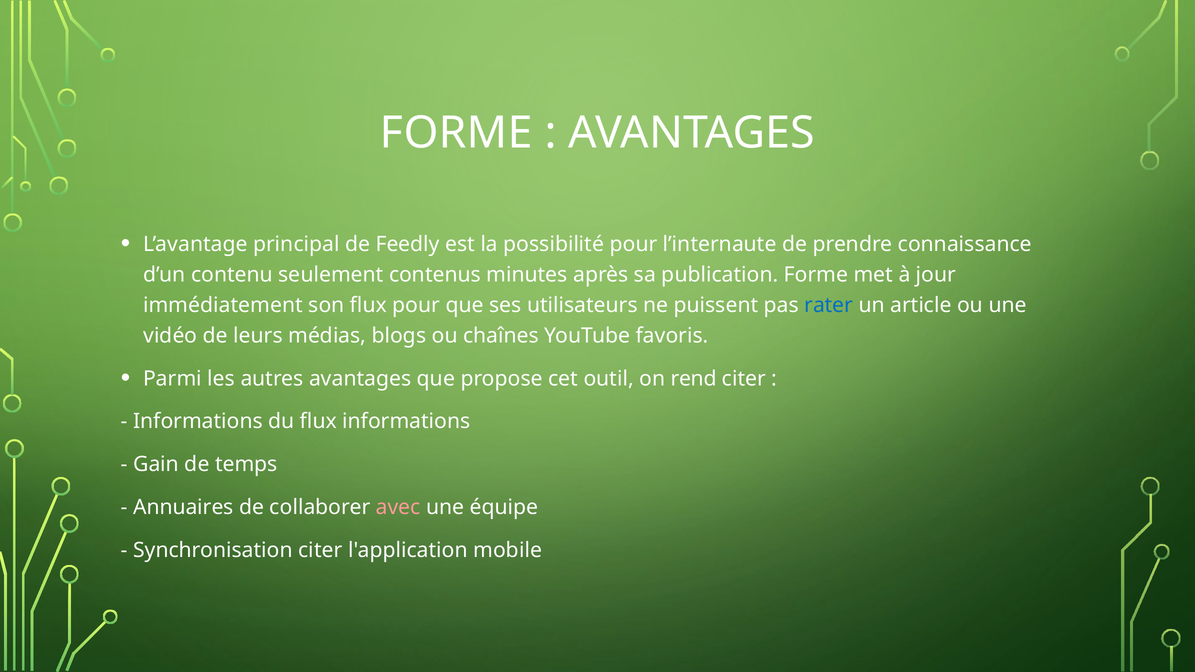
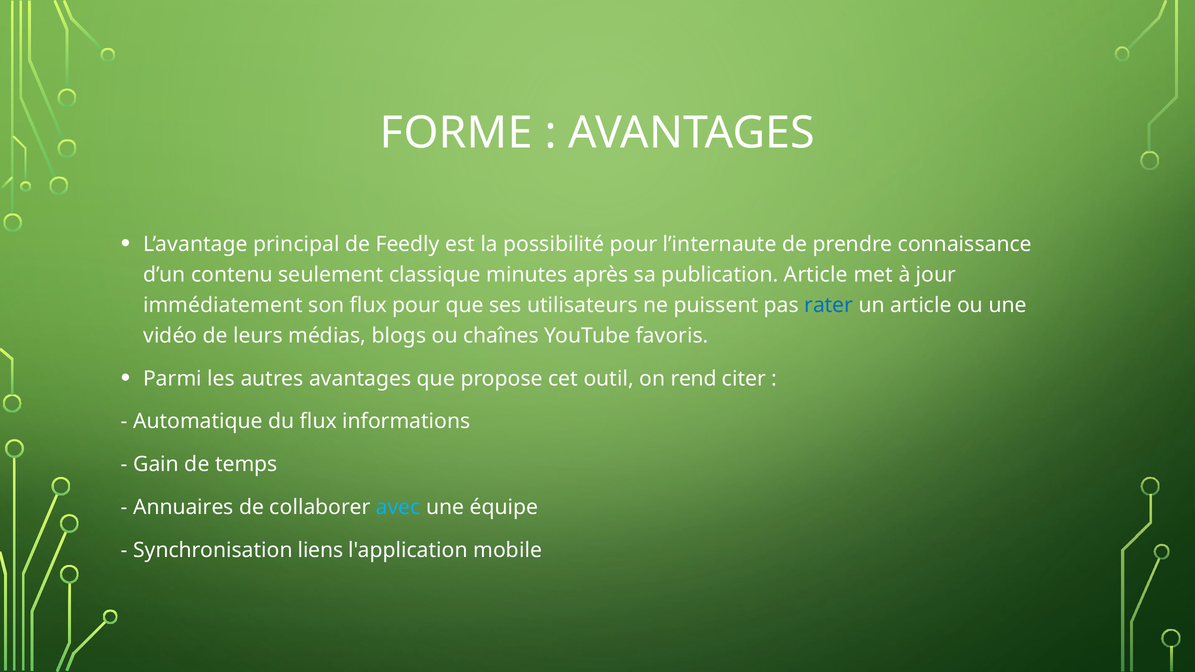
contenus: contenus -> classique (435, 275)
publication Forme: Forme -> Article (816, 275)
Informations: Informations -> Automatique (198, 422)
avec colour: pink -> light blue (398, 507)
Synchronisation citer: citer -> liens (321, 550)
